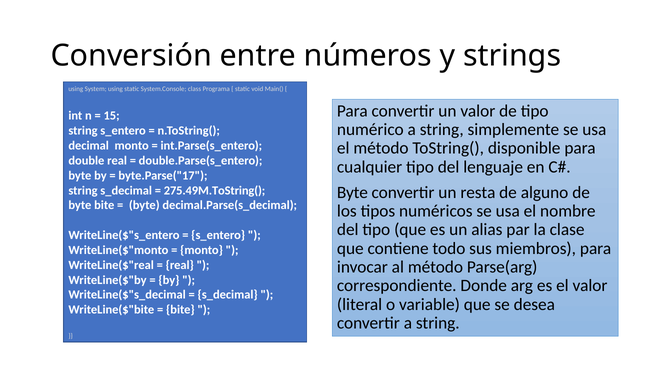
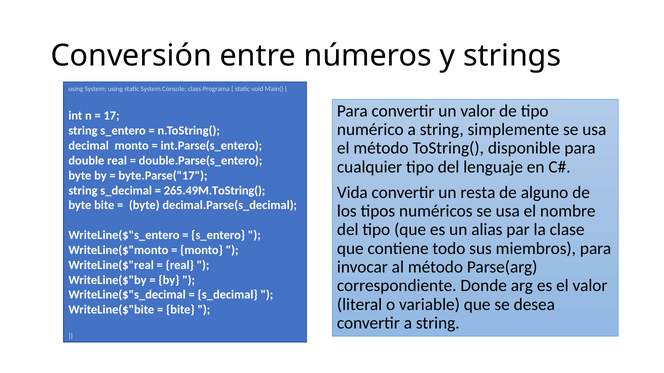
15: 15 -> 17 (112, 116)
275.49M.ToString(: 275.49M.ToString( -> 265.49M.ToString( (215, 191)
Byte: Byte -> Vida (352, 193)
